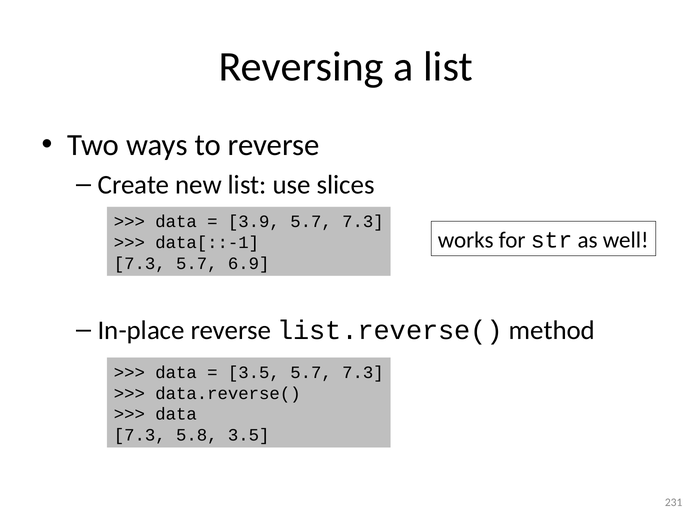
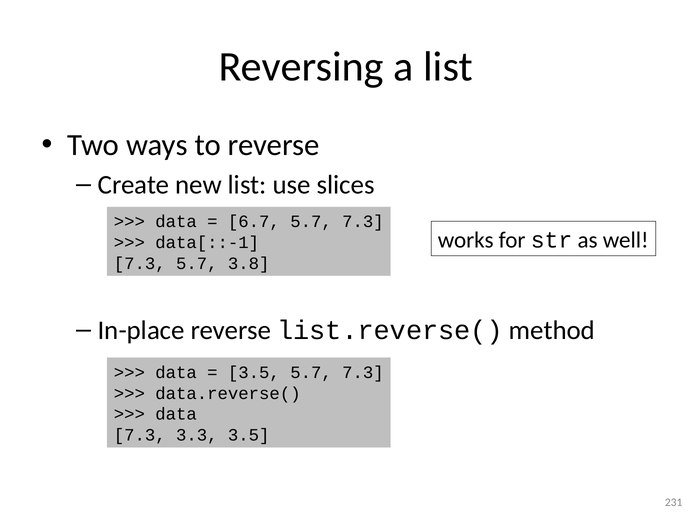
3.9: 3.9 -> 6.7 (254, 222)
6.9: 6.9 -> 3.8 (249, 263)
5.8: 5.8 -> 3.3 (197, 435)
